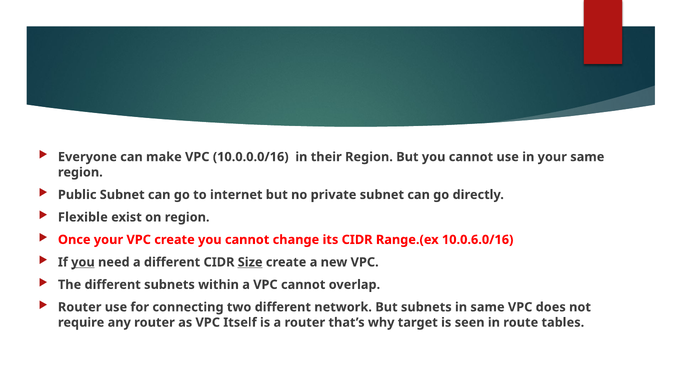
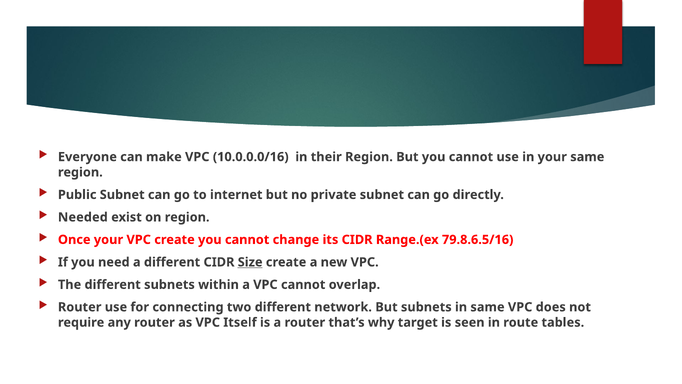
Flexible: Flexible -> Needed (83, 217)
10.0.6.0/16: 10.0.6.0/16 -> 79.8.6.5/16 (478, 239)
you underline: present -> none (83, 262)
